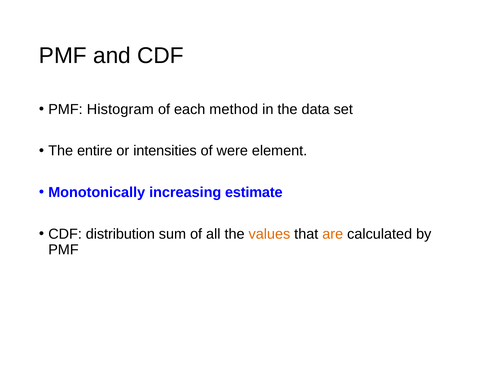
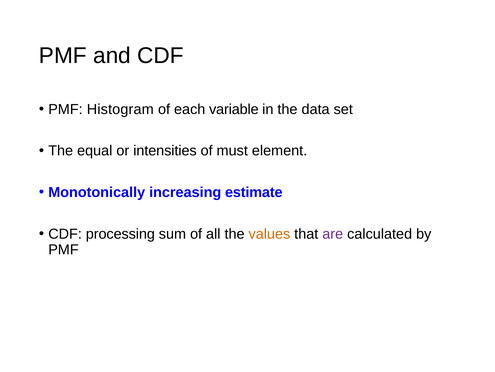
method: method -> variable (234, 109)
entire: entire -> equal (95, 151)
were: were -> must (232, 151)
distribution: distribution -> processing (120, 234)
are colour: orange -> purple (333, 234)
